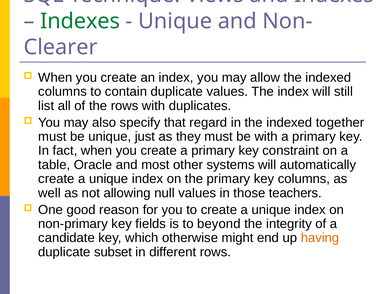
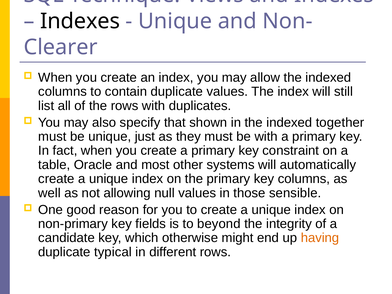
Indexes colour: green -> black (80, 21)
regard: regard -> shown (208, 122)
teachers: teachers -> sensible (295, 193)
subset: subset -> typical (113, 252)
